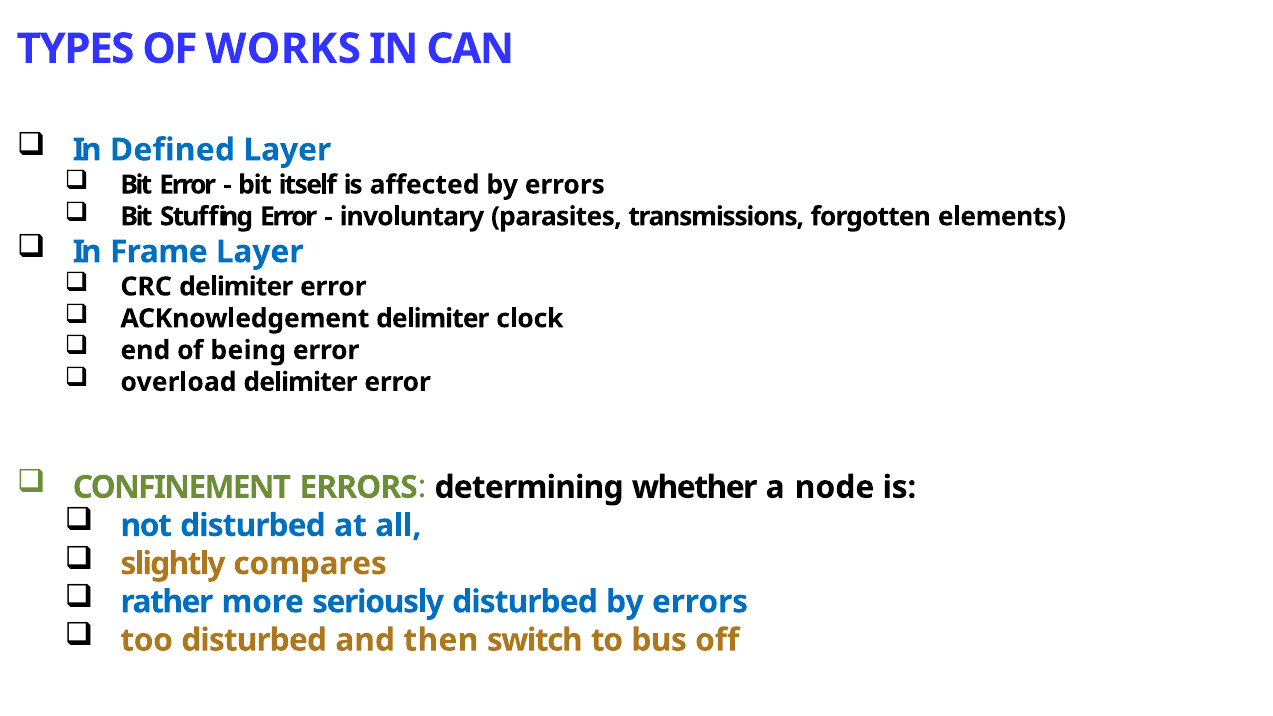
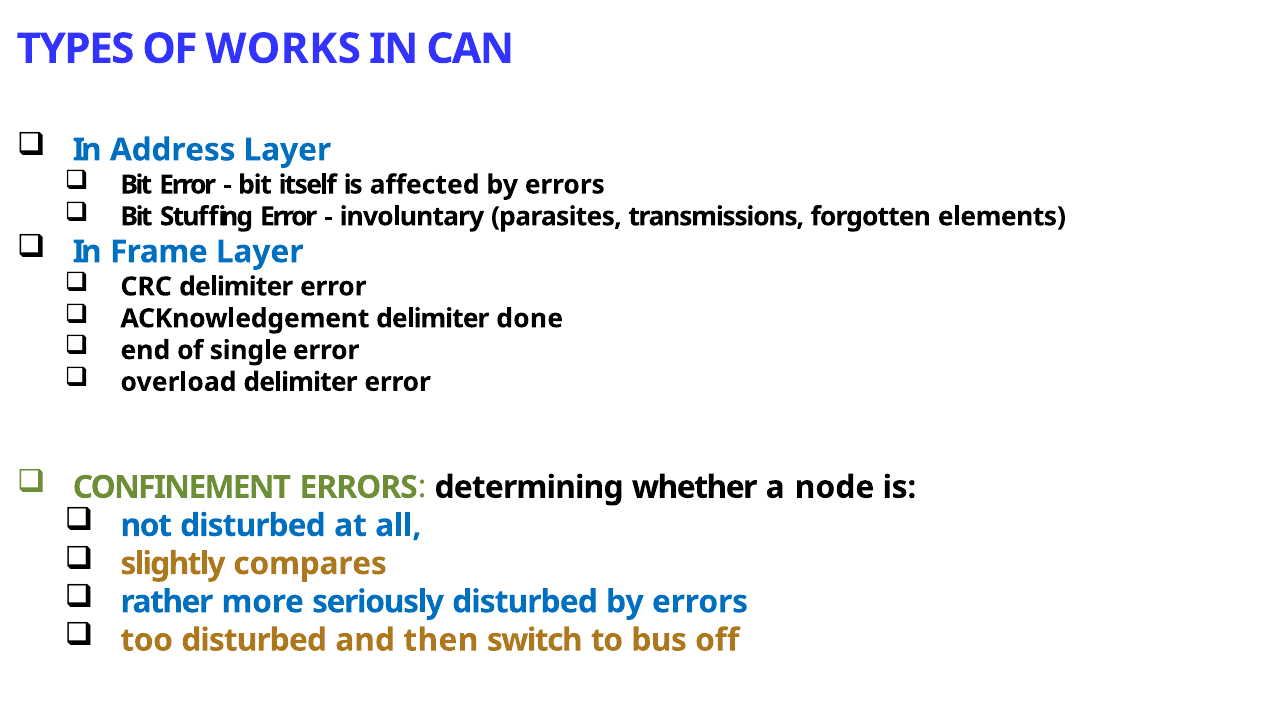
Defined: Defined -> Address (173, 150)
clock: clock -> done (530, 319)
being: being -> single (249, 350)
